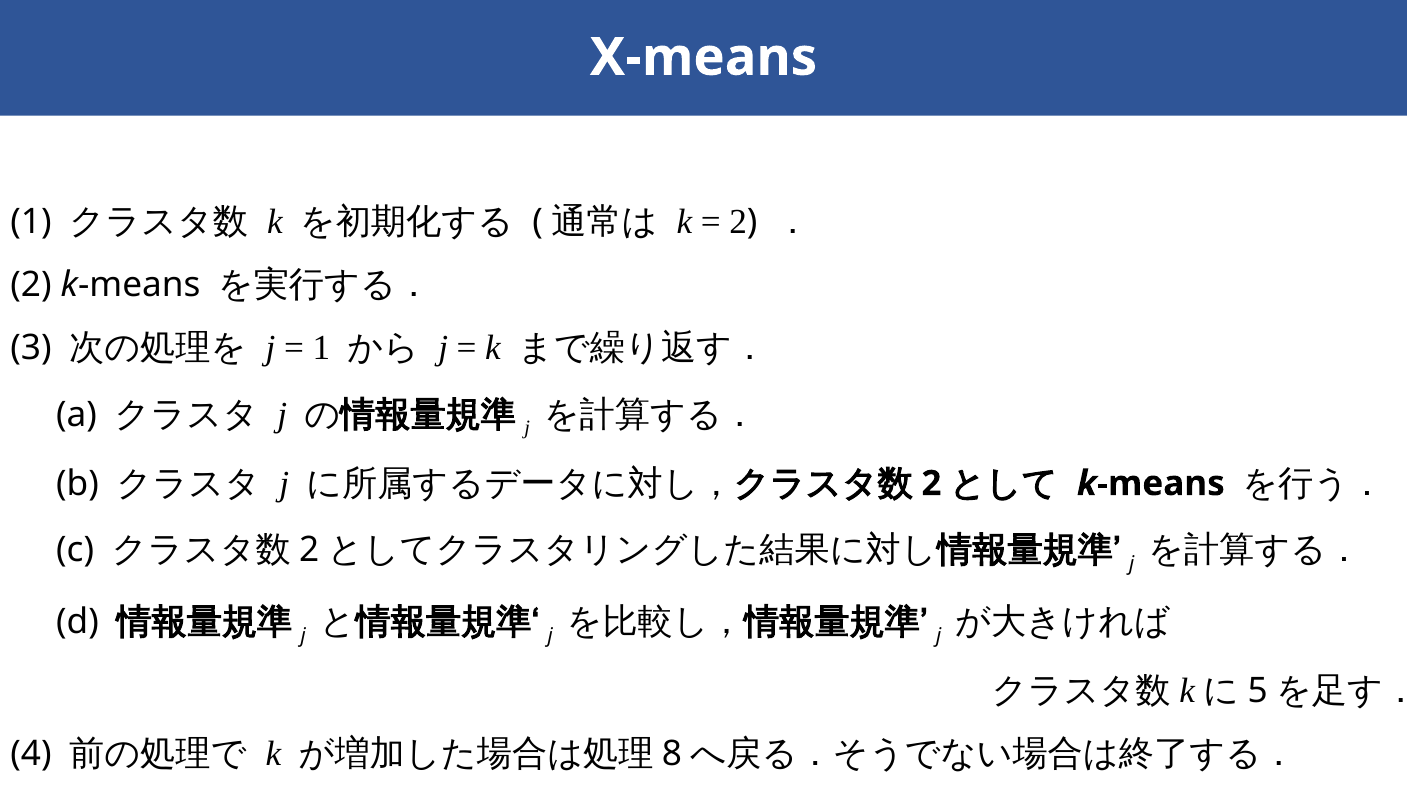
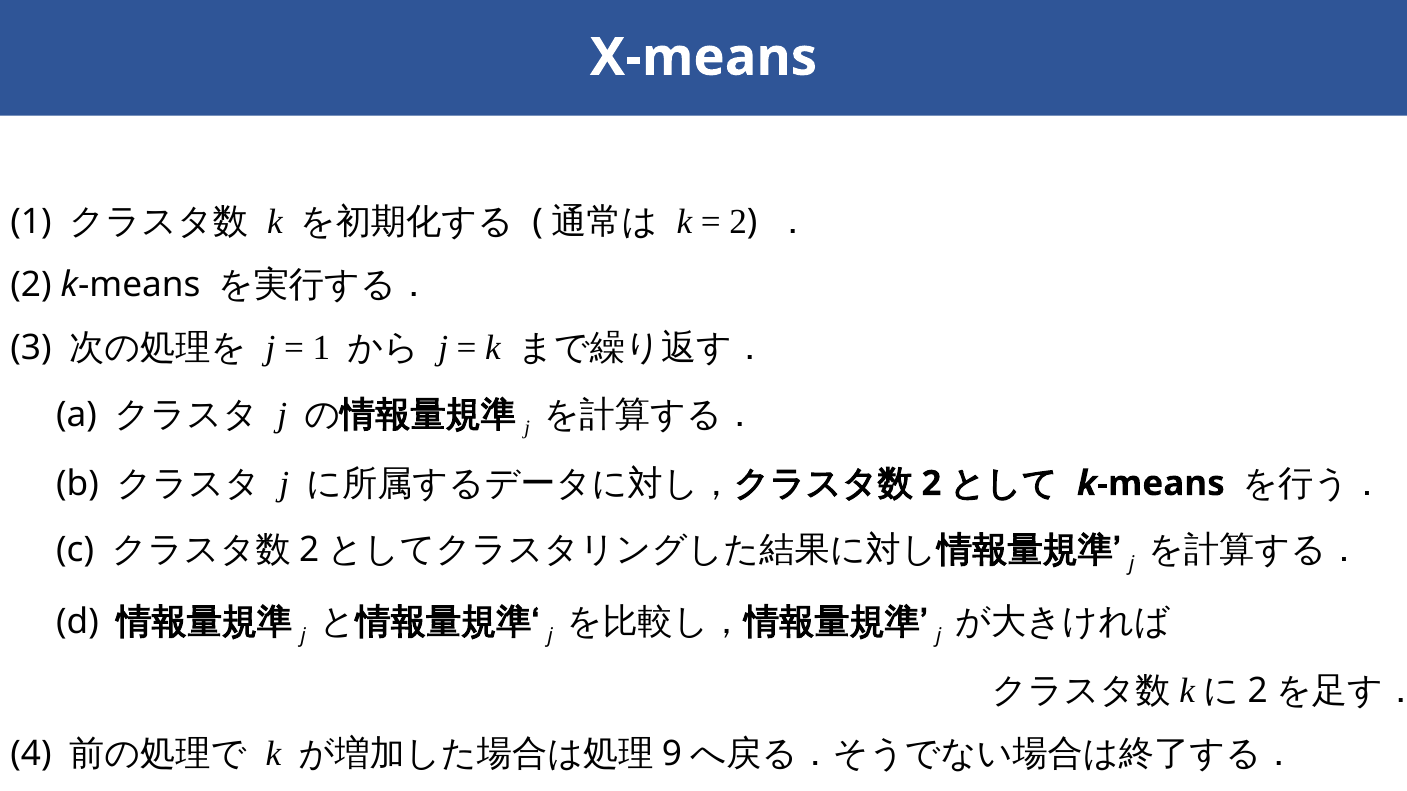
5: 5 -> 2 (1258, 691)
8: 8 -> 9 (672, 754)
